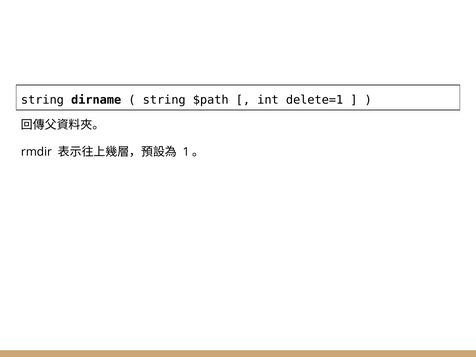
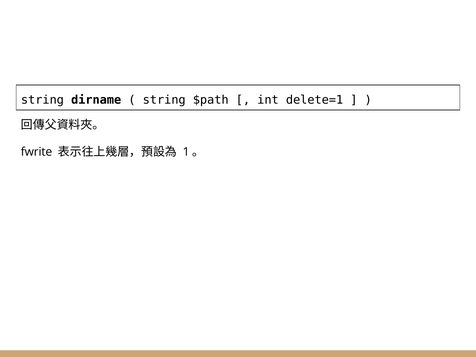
rmdir: rmdir -> fwrite (37, 152)
